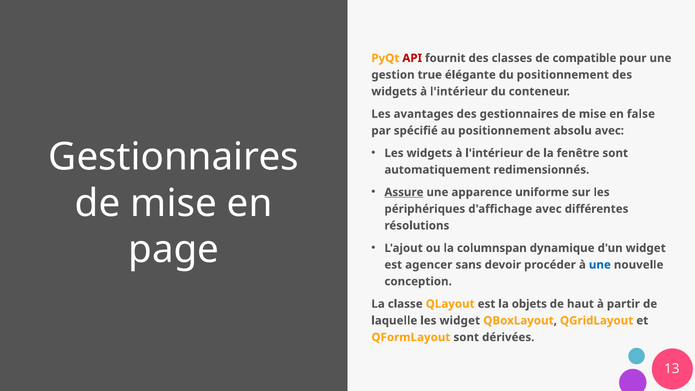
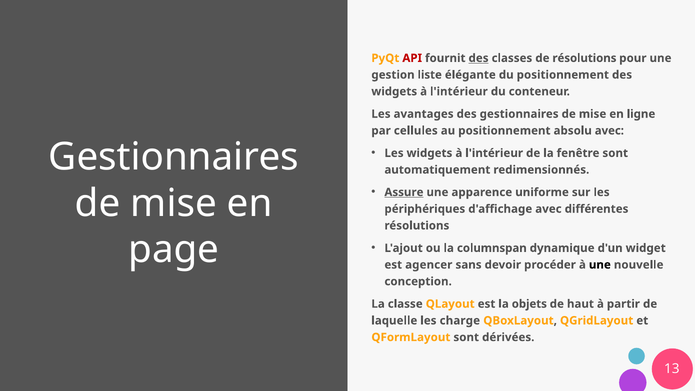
des underline: none -> present (479, 58)
de compatible: compatible -> résolutions (584, 58)
true: true -> liste (430, 75)
false: false -> ligne (641, 114)
spécifié: spécifié -> cellules (416, 131)
une colour: blue -> black (600, 265)
les widget: widget -> charge (460, 321)
